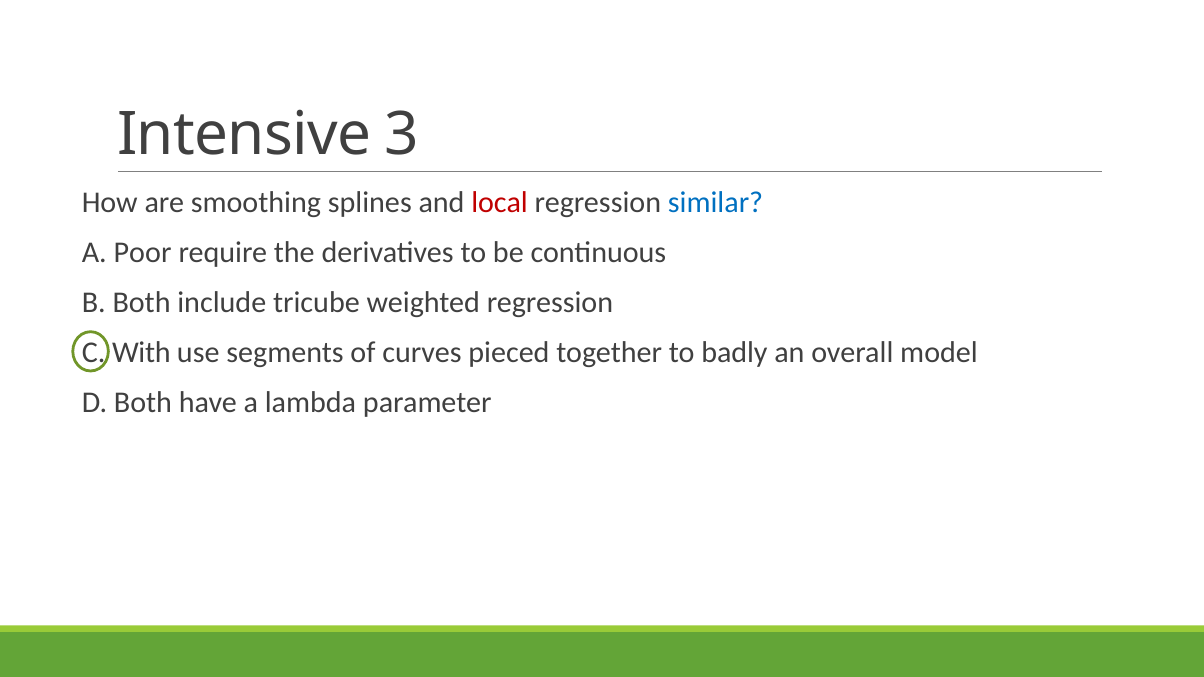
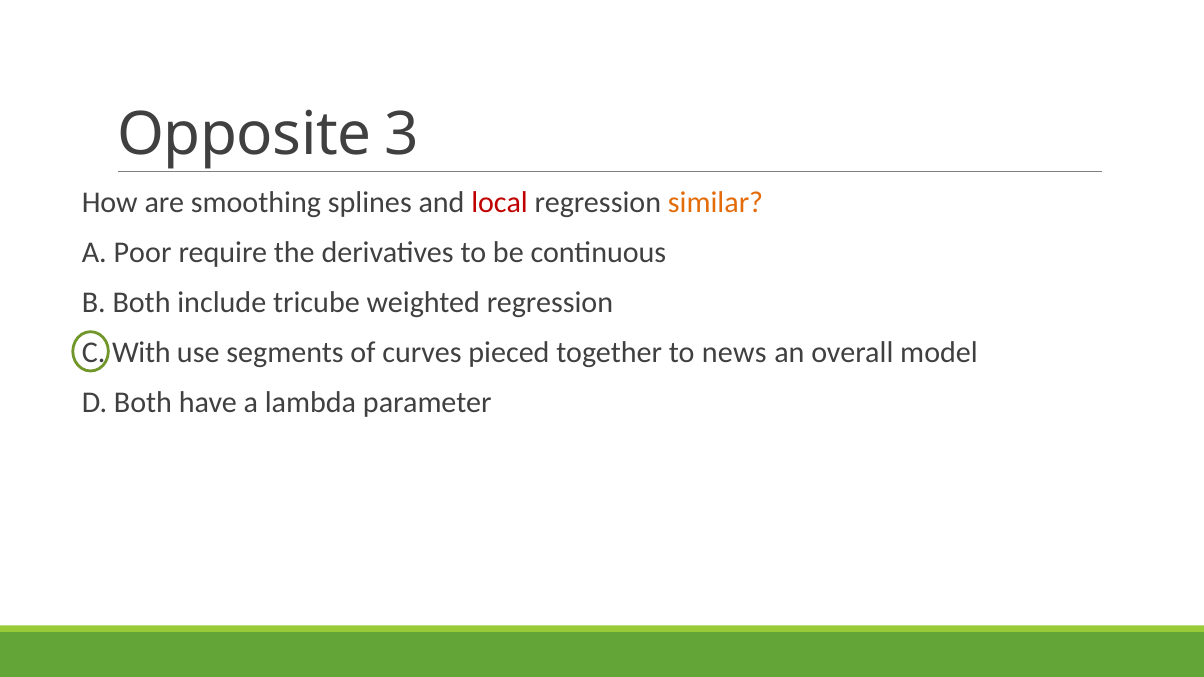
Intensive: Intensive -> Opposite (244, 135)
similar colour: blue -> orange (716, 203)
badly: badly -> news (734, 353)
